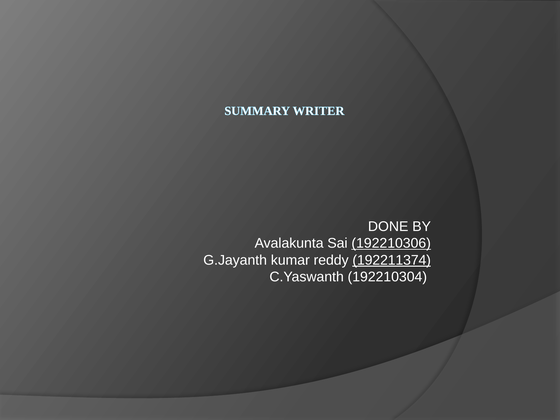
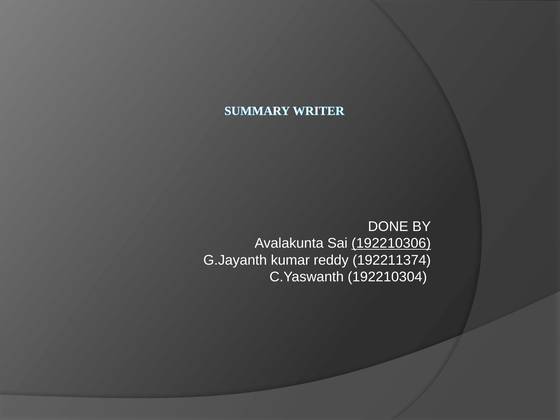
192211374 underline: present -> none (392, 260)
